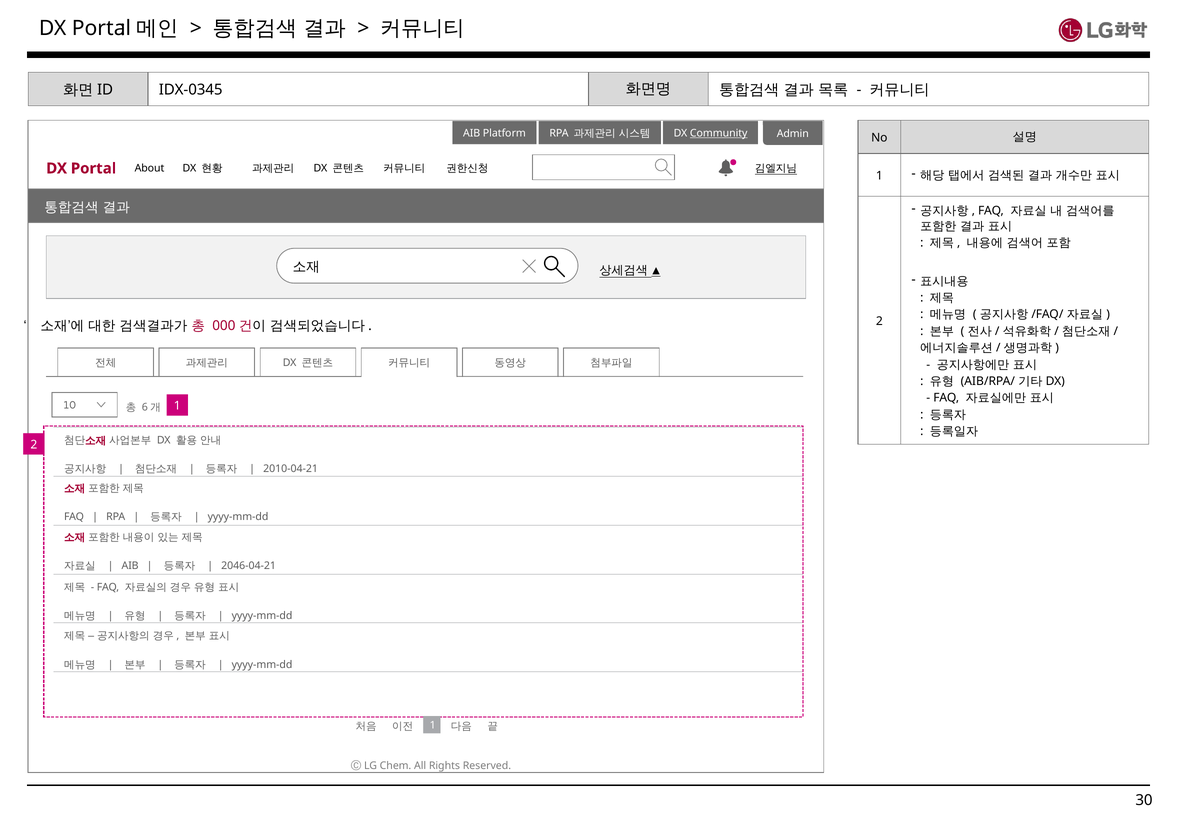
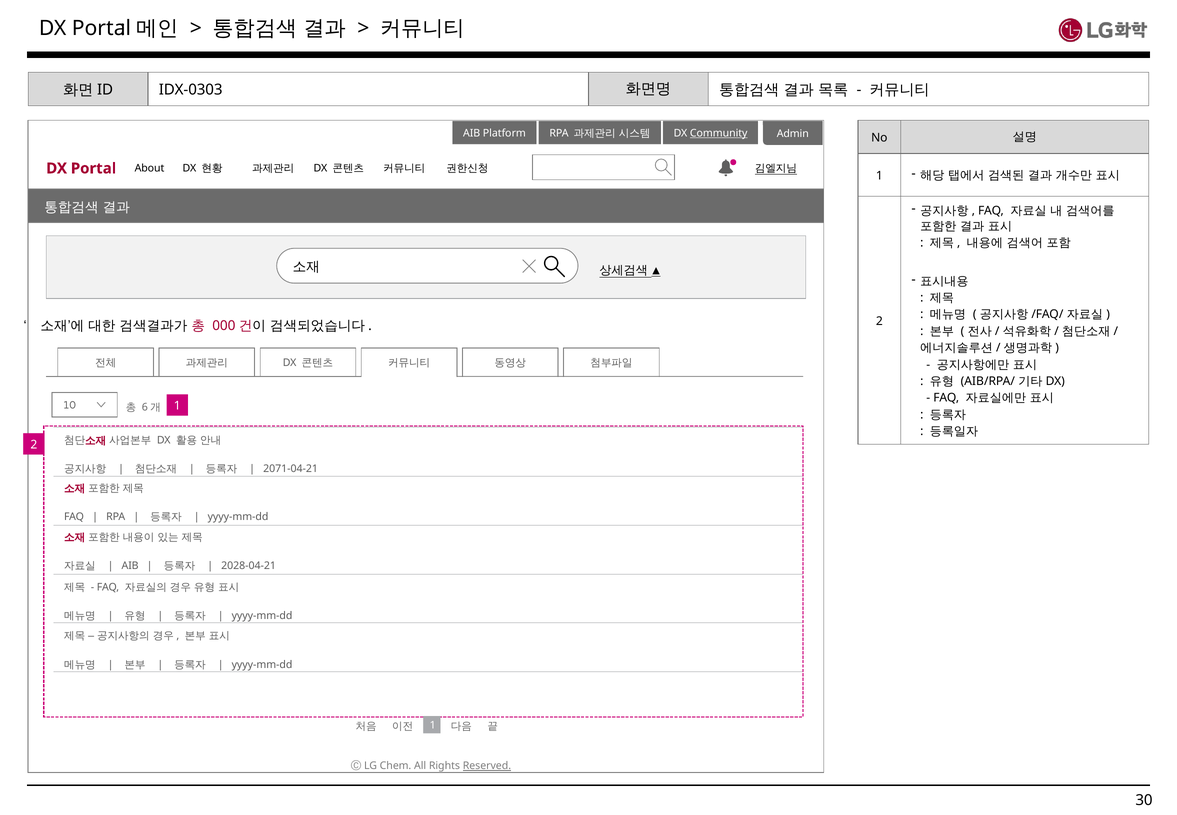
IDX-0345: IDX-0345 -> IDX-0303 (191, 90)
2010-04-21: 2010-04-21 -> 2071-04-21 (291, 469)
2046-04-21: 2046-04-21 -> 2028-04-21 (249, 566)
Reserved underline: none -> present (487, 766)
